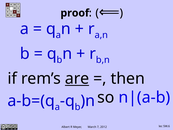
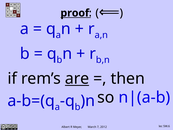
proof underline: none -> present (76, 13)
